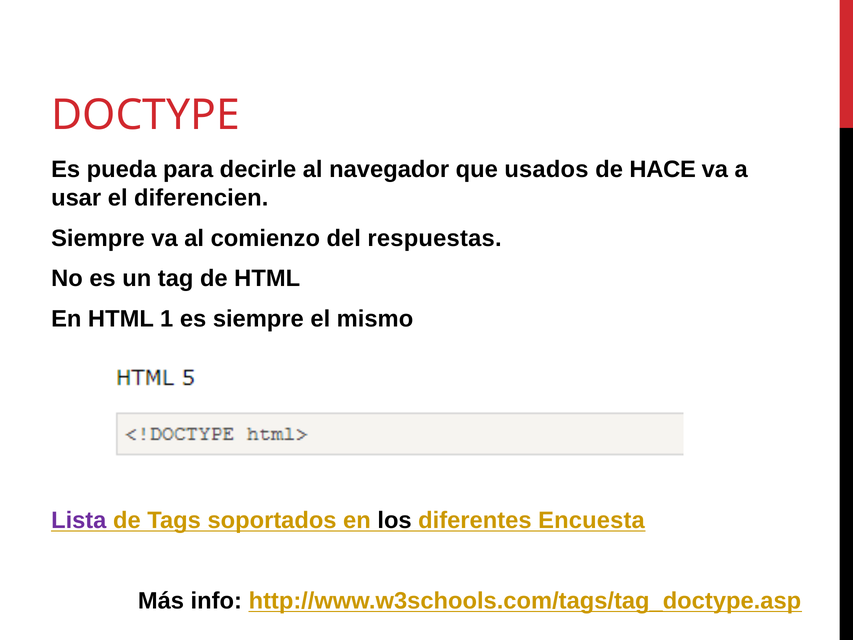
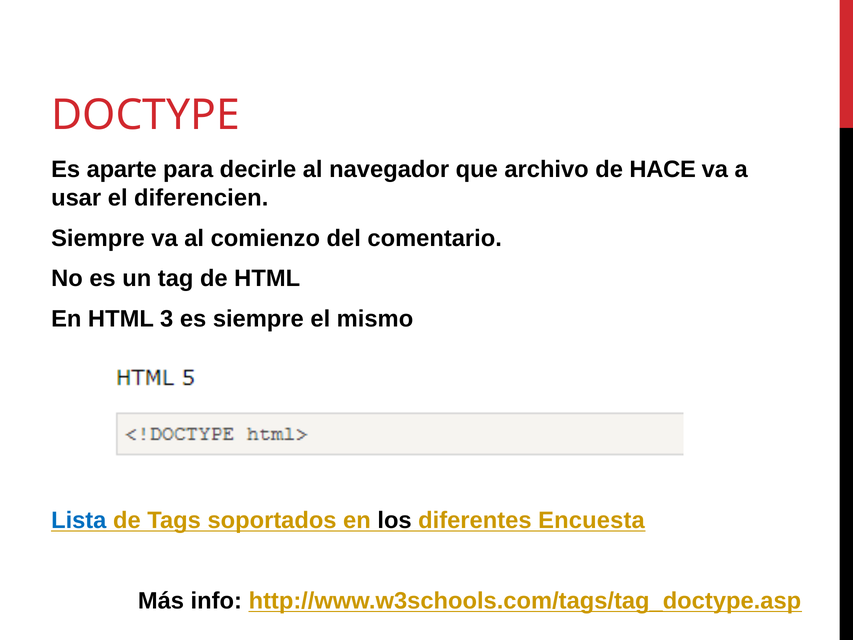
pueda: pueda -> aparte (122, 169)
usados: usados -> archivo (547, 169)
respuestas: respuestas -> comentario (435, 238)
1: 1 -> 3 (167, 319)
Lista colour: purple -> blue (79, 520)
